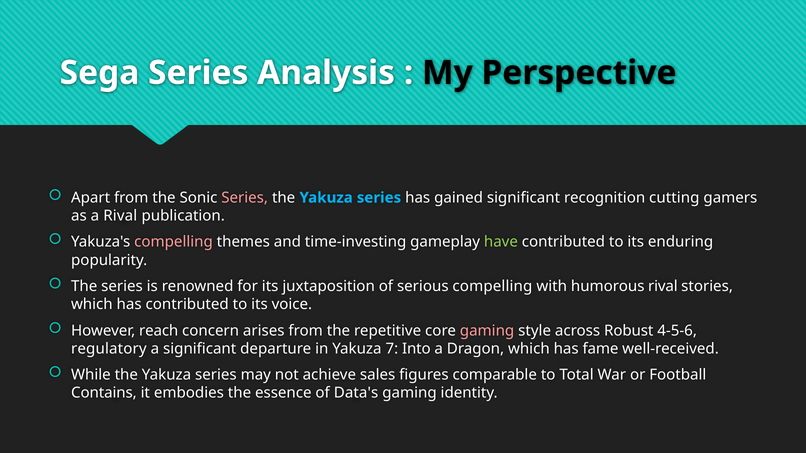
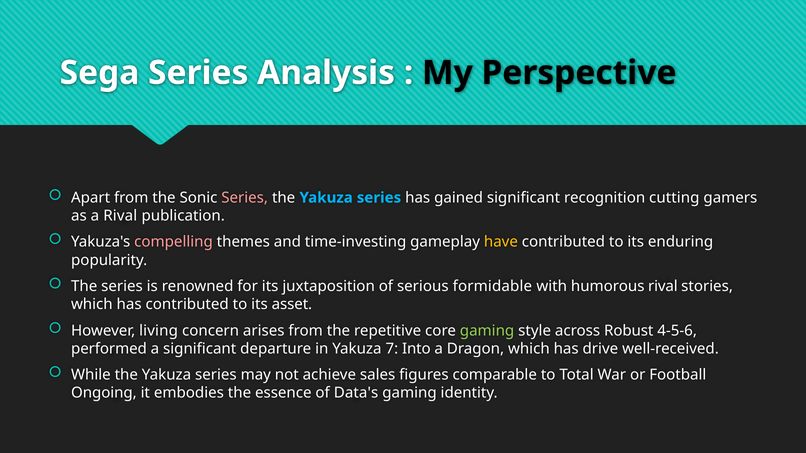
have colour: light green -> yellow (501, 242)
serious compelling: compelling -> formidable (492, 287)
voice: voice -> asset (292, 305)
reach: reach -> living (159, 331)
gaming colour: pink -> light green (487, 331)
regulatory: regulatory -> performed (109, 349)
fame: fame -> drive (600, 349)
Contains: Contains -> Ongoing (104, 393)
